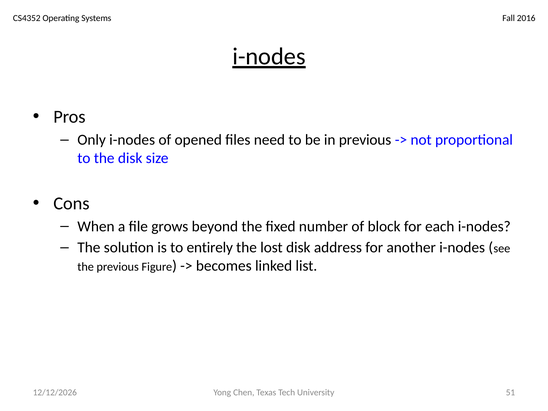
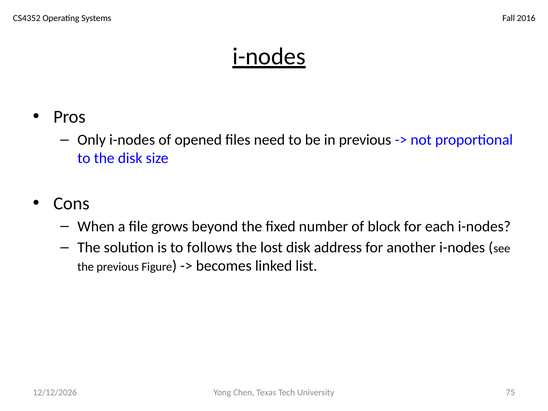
entirely: entirely -> follows (210, 248)
51: 51 -> 75 (510, 392)
